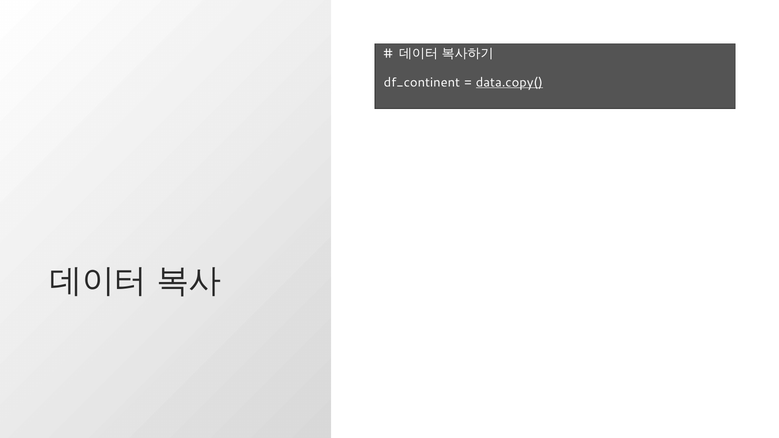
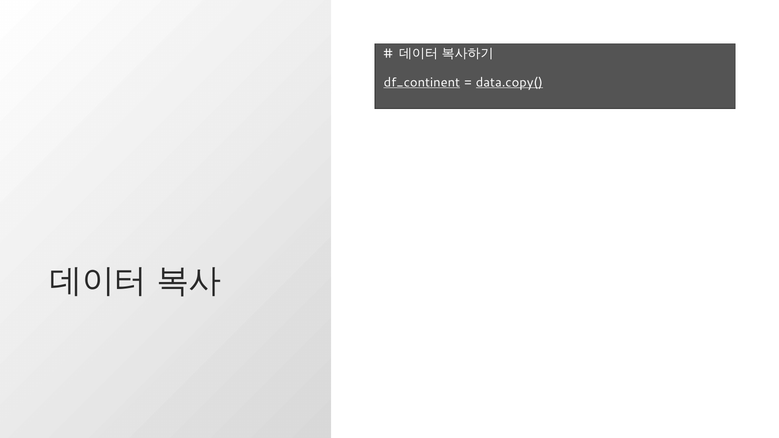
df_continent underline: none -> present (422, 82)
